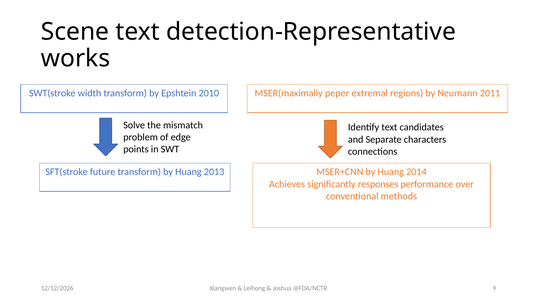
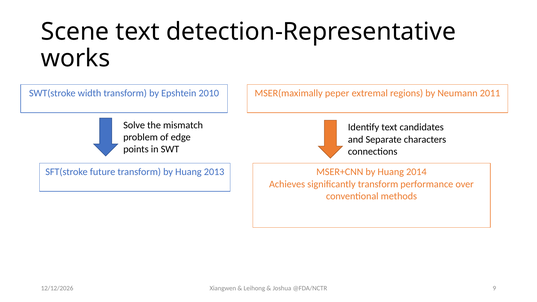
significantly responses: responses -> transform (378, 184)
